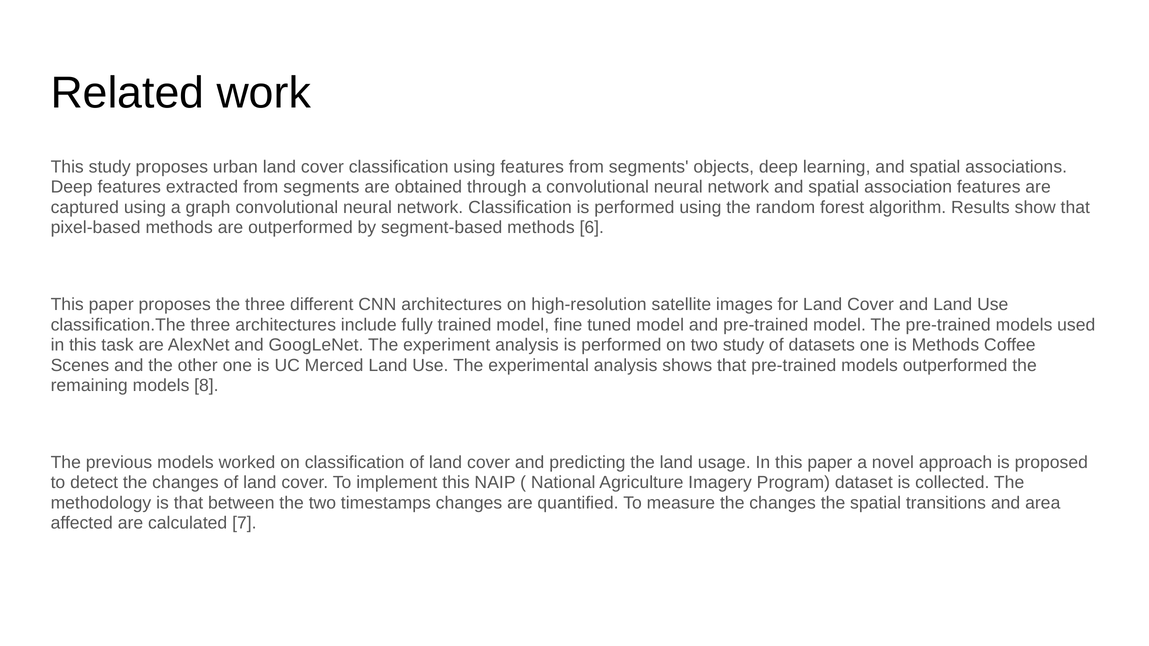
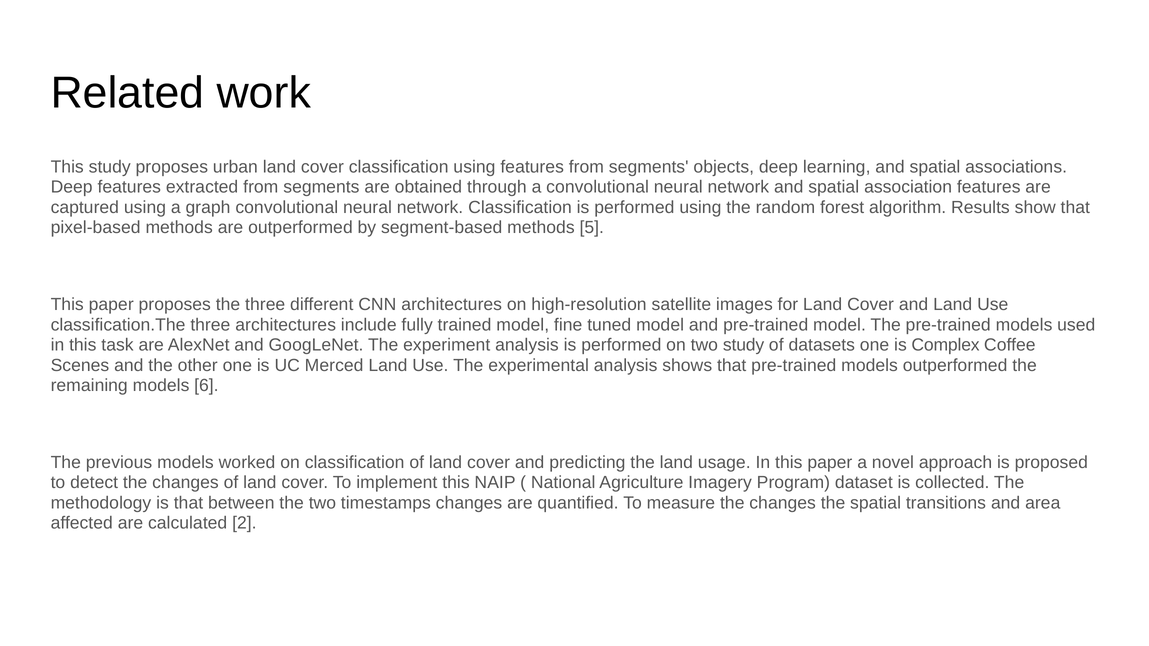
6: 6 -> 5 (592, 228)
is Methods: Methods -> Complex (946, 345)
8: 8 -> 6 (206, 386)
7: 7 -> 2 (244, 523)
